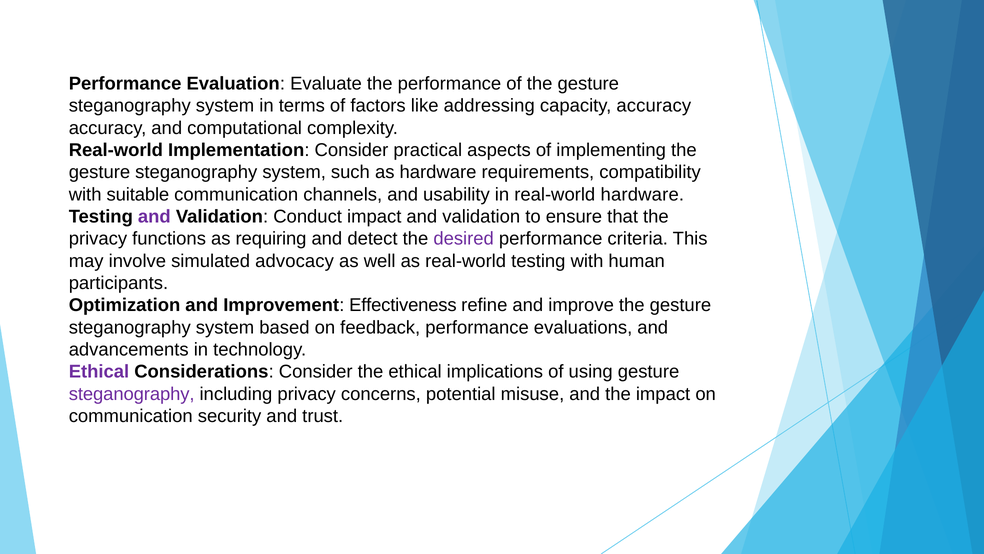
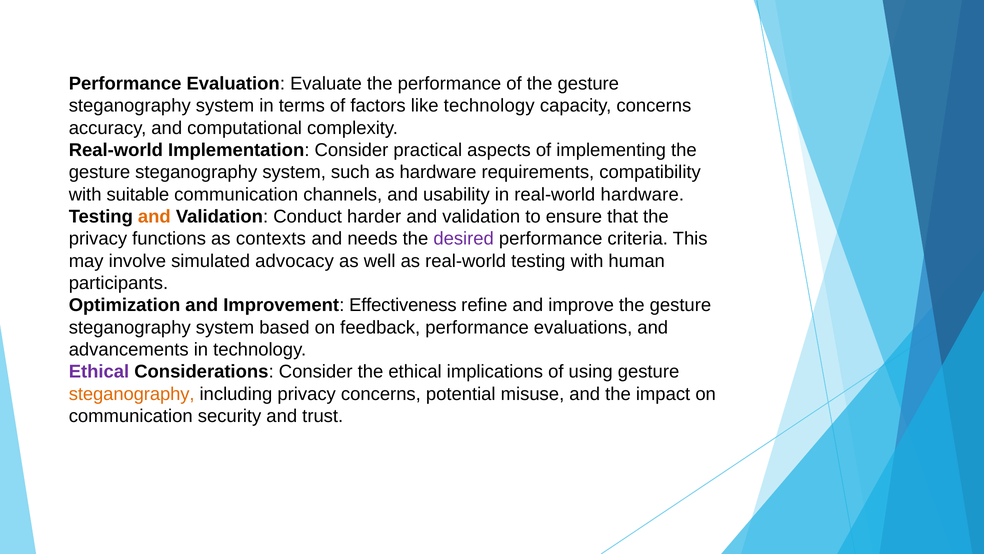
like addressing: addressing -> technology (489, 106)
capacity accuracy: accuracy -> concerns (654, 106)
and colour: purple -> orange (154, 216)
Conduct impact: impact -> harder (374, 216)
requiring: requiring -> contexts (271, 239)
detect: detect -> needs (372, 239)
steganography colour: purple -> orange (132, 394)
